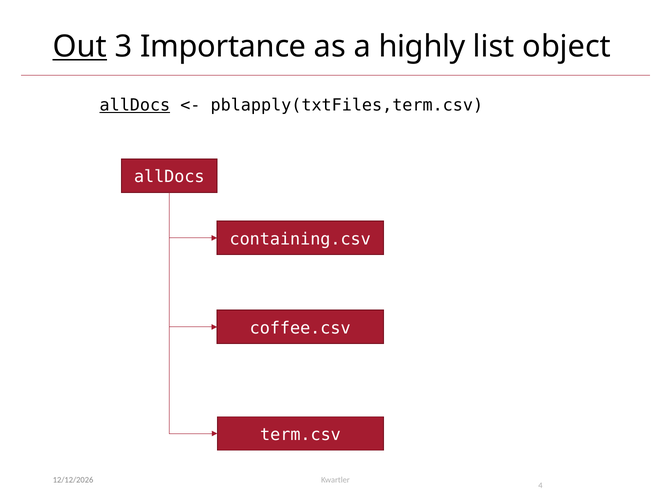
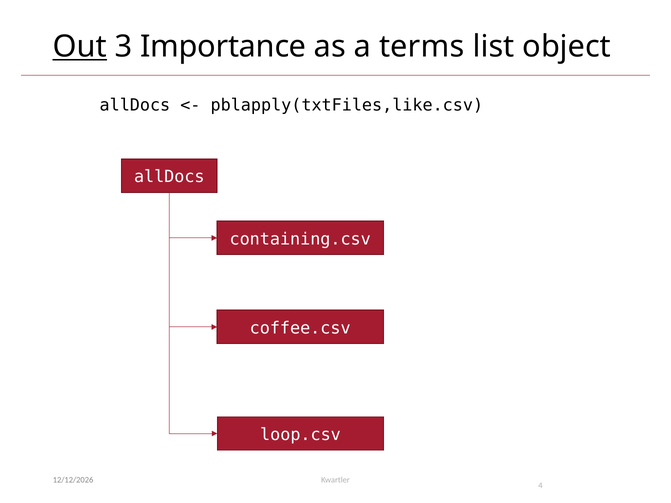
highly: highly -> terms (422, 47)
allDocs underline: present -> none (135, 105)
pblapply(txtFiles,term.csv: pblapply(txtFiles,term.csv -> pblapply(txtFiles,like.csv (347, 105)
term.csv: term.csv -> loop.csv (300, 435)
